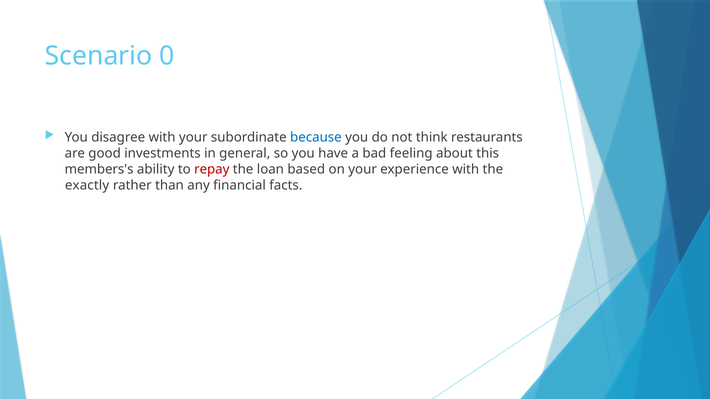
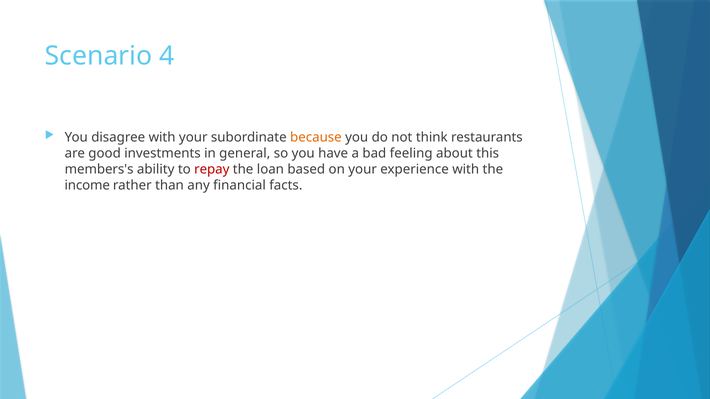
0: 0 -> 4 (167, 56)
because colour: blue -> orange (316, 137)
exactly: exactly -> income (87, 185)
